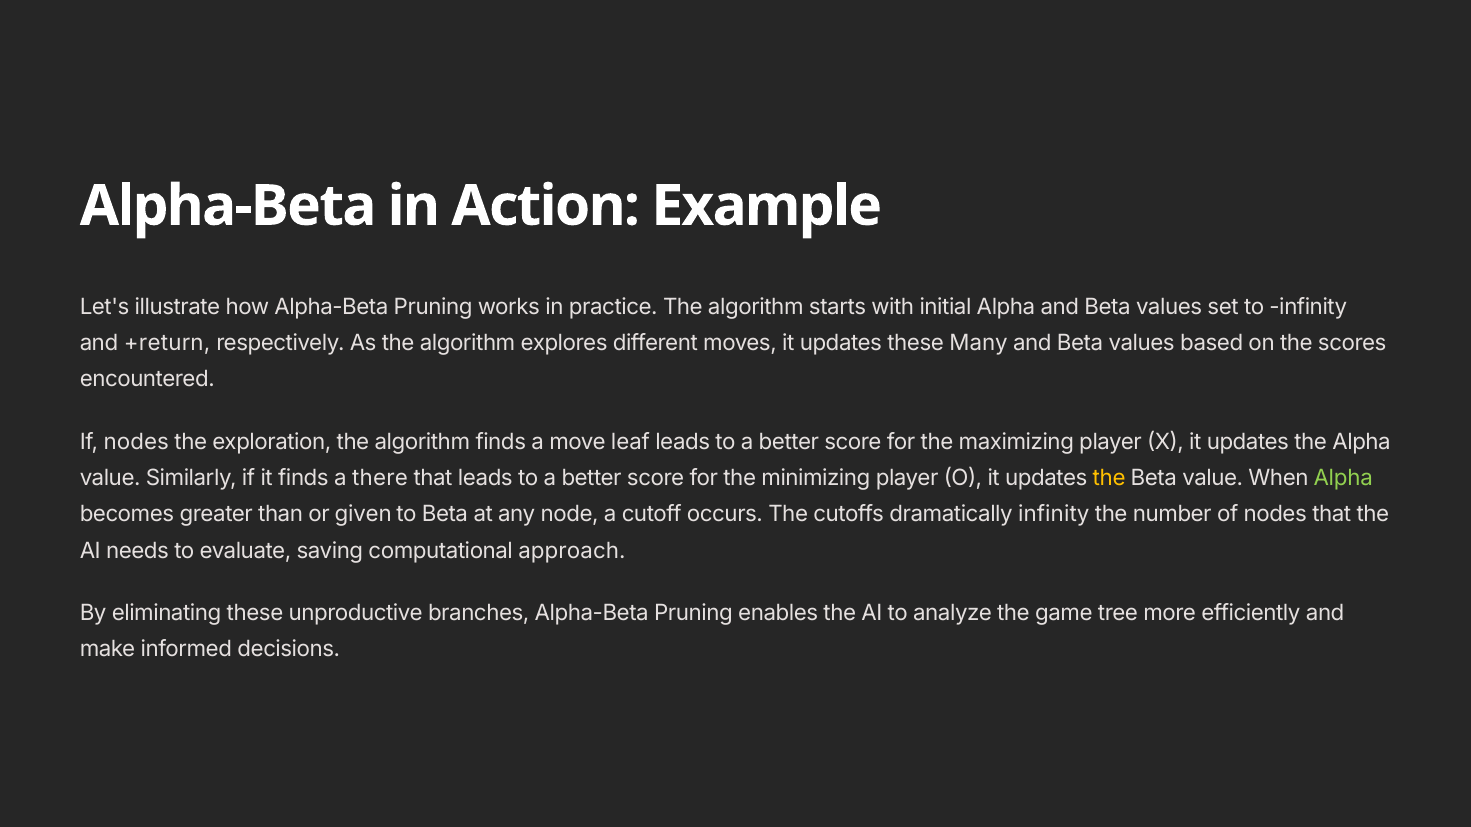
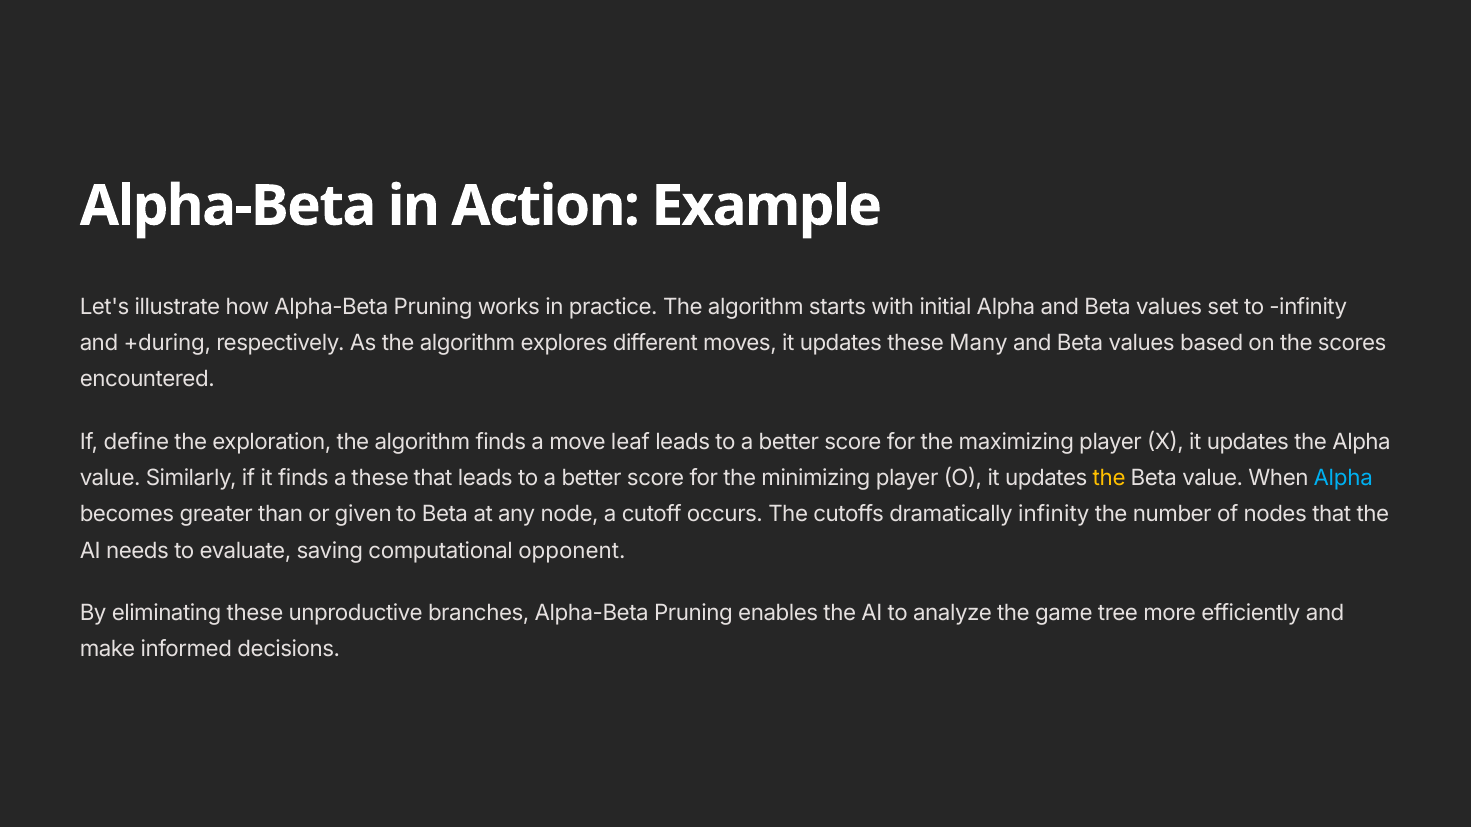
+return: +return -> +during (167, 343)
If nodes: nodes -> define (136, 442)
a there: there -> these (380, 478)
Alpha colour: light green -> light blue (1343, 478)
approach: approach -> opponent (572, 551)
